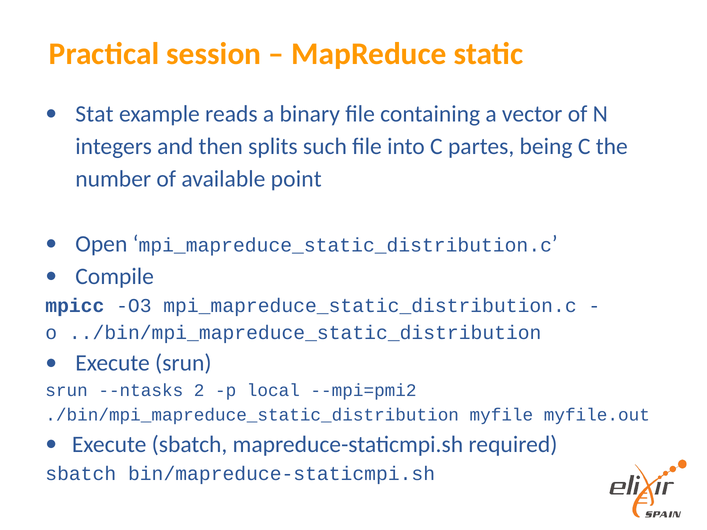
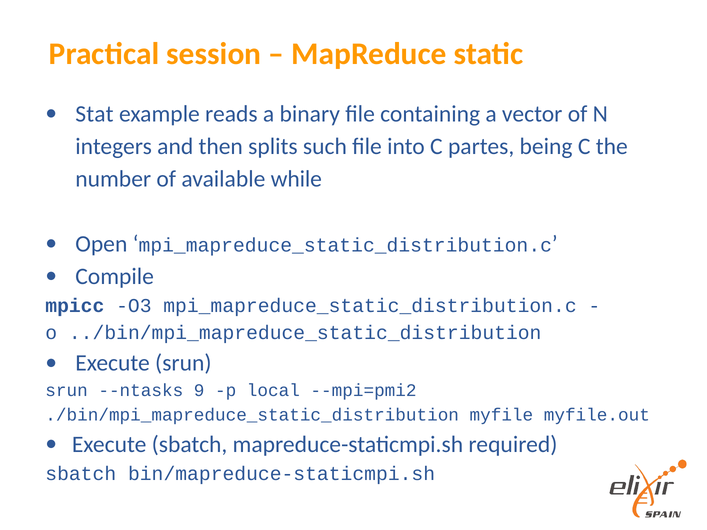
point: point -> while (296, 179)
2: 2 -> 9 (199, 391)
